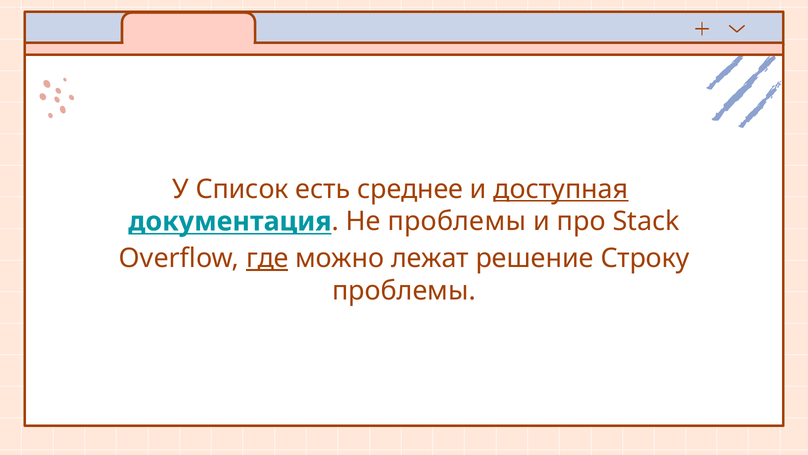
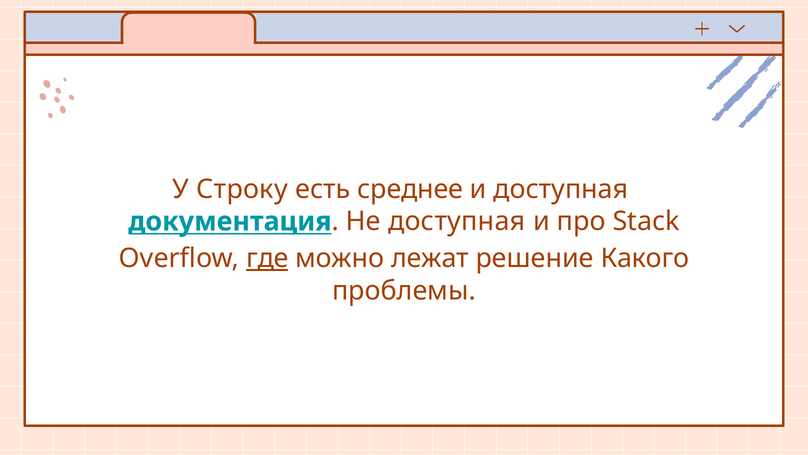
Список: Список -> Строку (242, 189)
доступная underline: present -> none (561, 189)
Не проблемы: проблемы -> доступная (457, 221)
Строку: Строку -> Какого (645, 258)
